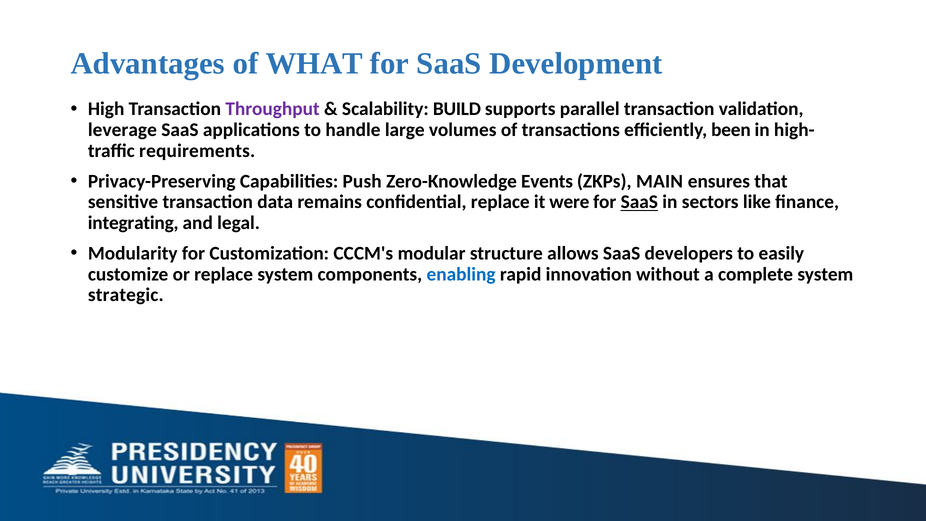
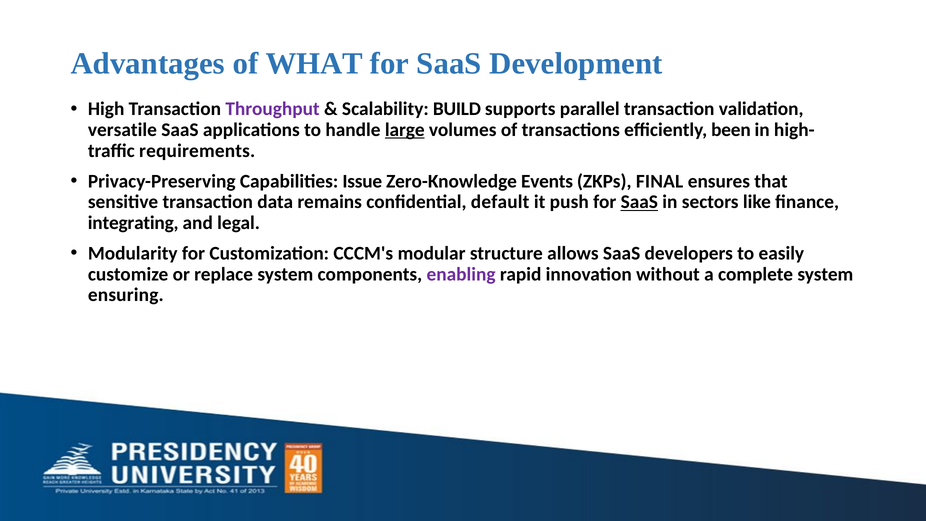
leverage: leverage -> versatile (122, 130)
large underline: none -> present (405, 130)
Push: Push -> Issue (362, 181)
MAIN: MAIN -> FINAL (660, 181)
confidential replace: replace -> default (500, 202)
were: were -> push (569, 202)
enabling colour: blue -> purple (461, 274)
strategic: strategic -> ensuring (126, 295)
